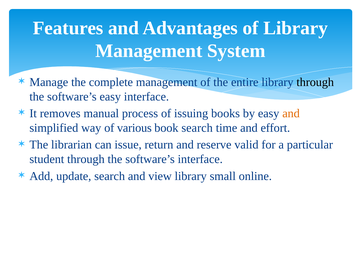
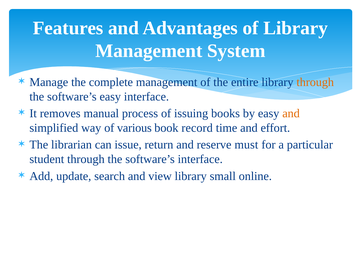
through colour: black -> orange (315, 82)
book search: search -> record (197, 128)
valid: valid -> must (246, 145)
